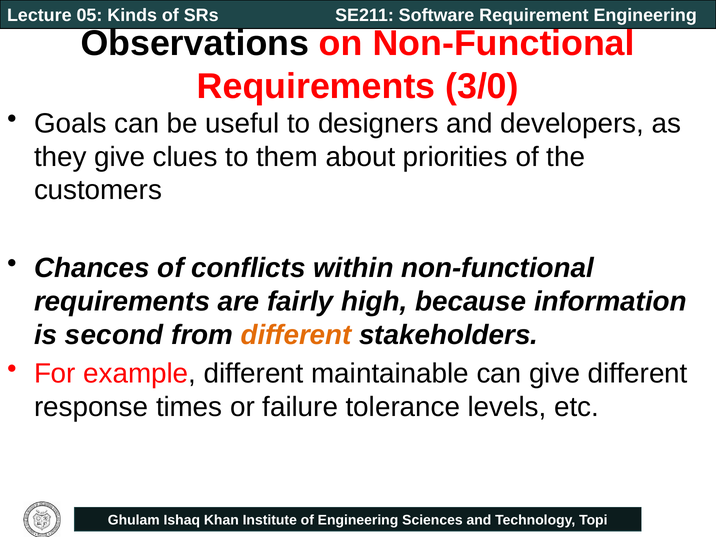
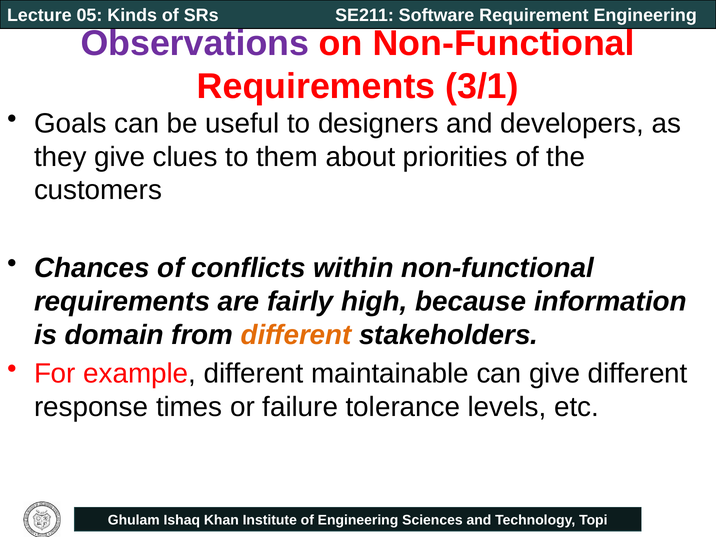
Observations colour: black -> purple (195, 44)
3/0: 3/0 -> 3/1 (482, 87)
second: second -> domain (114, 335)
